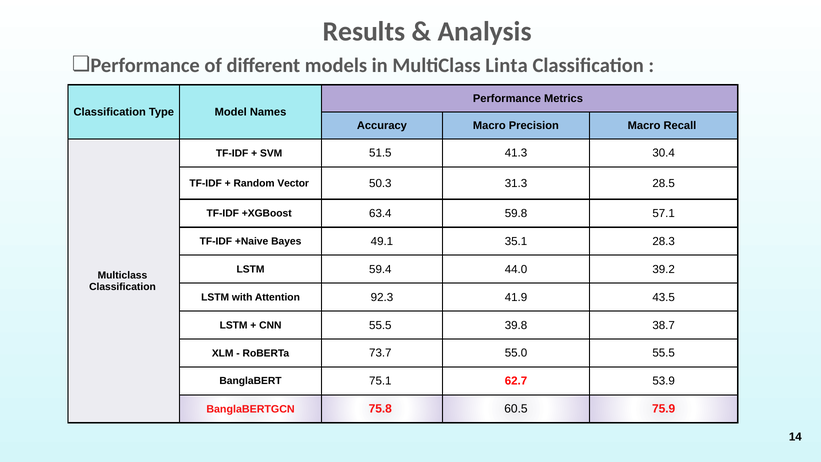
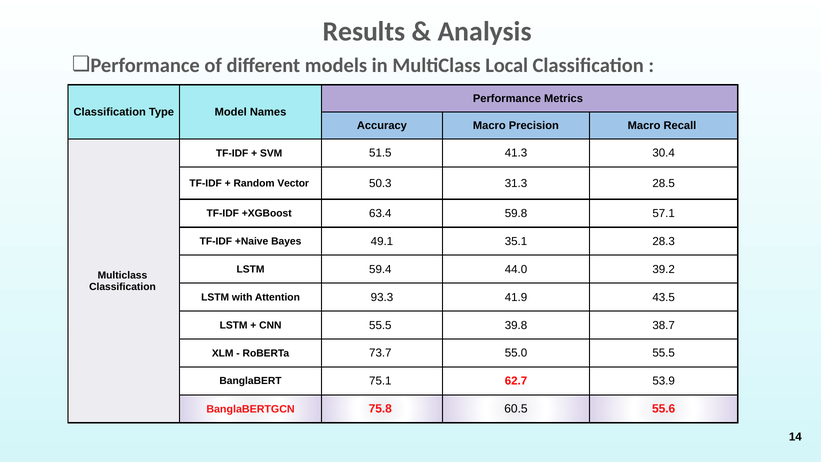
Linta: Linta -> Local (507, 65)
92.3: 92.3 -> 93.3 (382, 297)
75.9: 75.9 -> 55.6 (664, 409)
